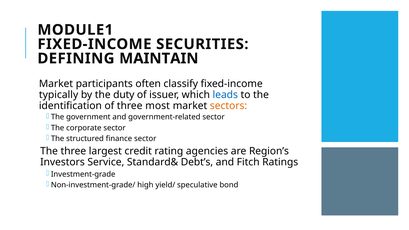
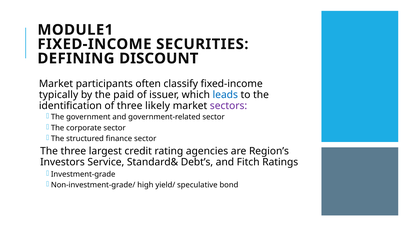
MAINTAIN: MAINTAIN -> DISCOUNT (159, 58)
duty: duty -> paid (124, 95)
most: most -> likely (158, 106)
sectors colour: orange -> purple (229, 106)
